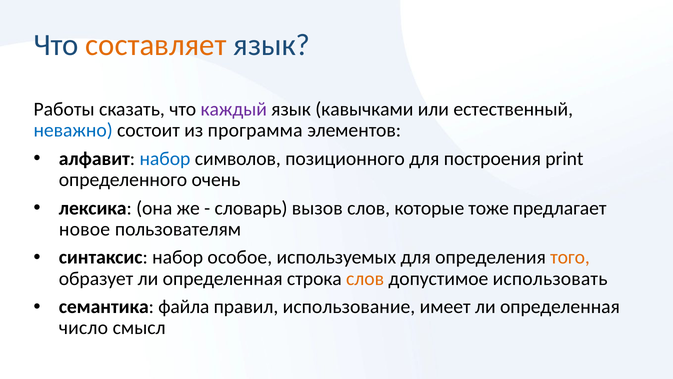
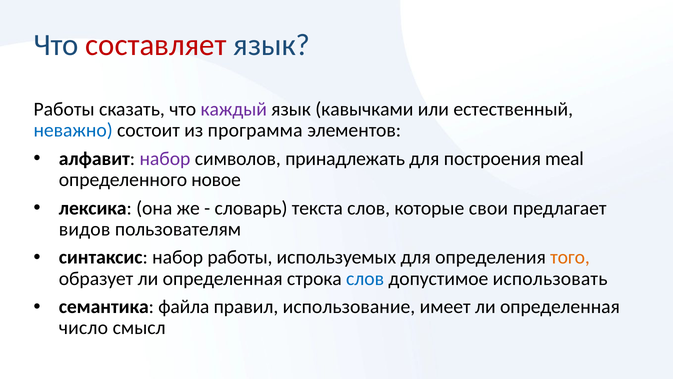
составляет colour: orange -> red (156, 45)
набор colour: blue -> purple (165, 158)
позиционного: позиционного -> принадлежать (345, 158)
print: print -> meal (564, 158)
очень: очень -> новое (216, 180)
вызов: вызов -> текста (317, 208)
тоже: тоже -> свои (488, 208)
новое: новое -> видов (85, 229)
набор особое: особое -> работы (240, 257)
слов colour: orange -> blue (365, 278)
